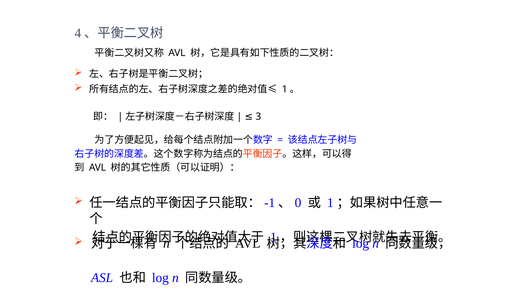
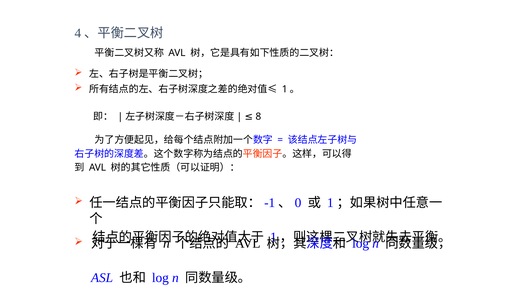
3: 3 -> 8 (258, 116)
